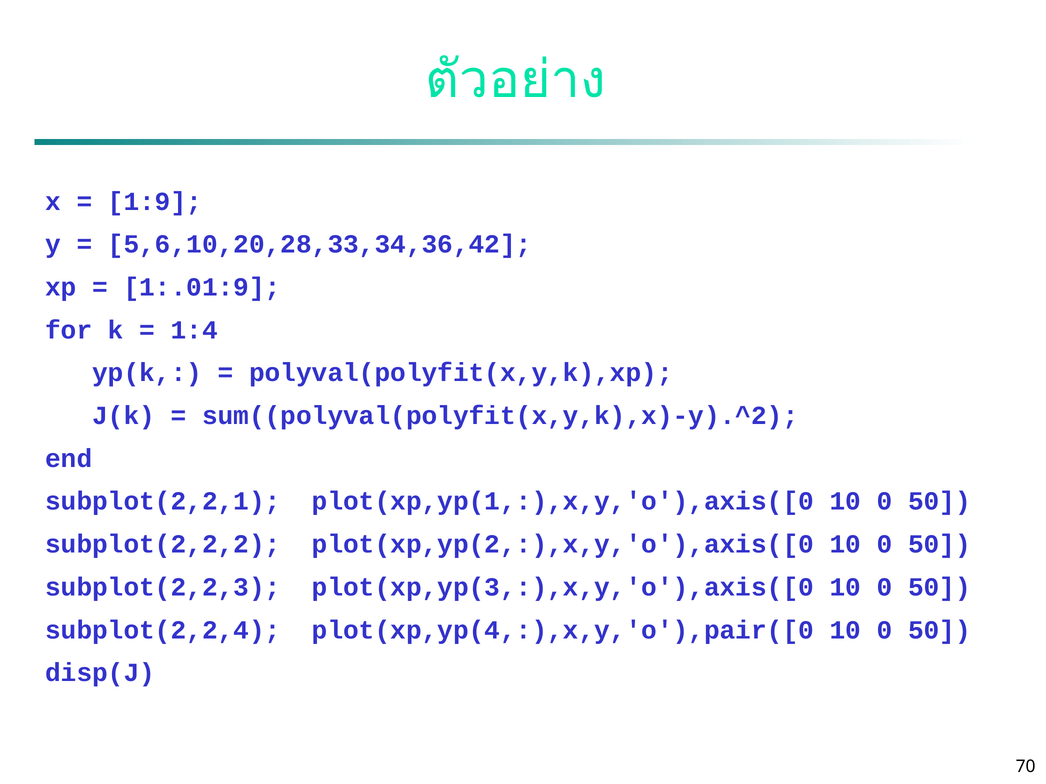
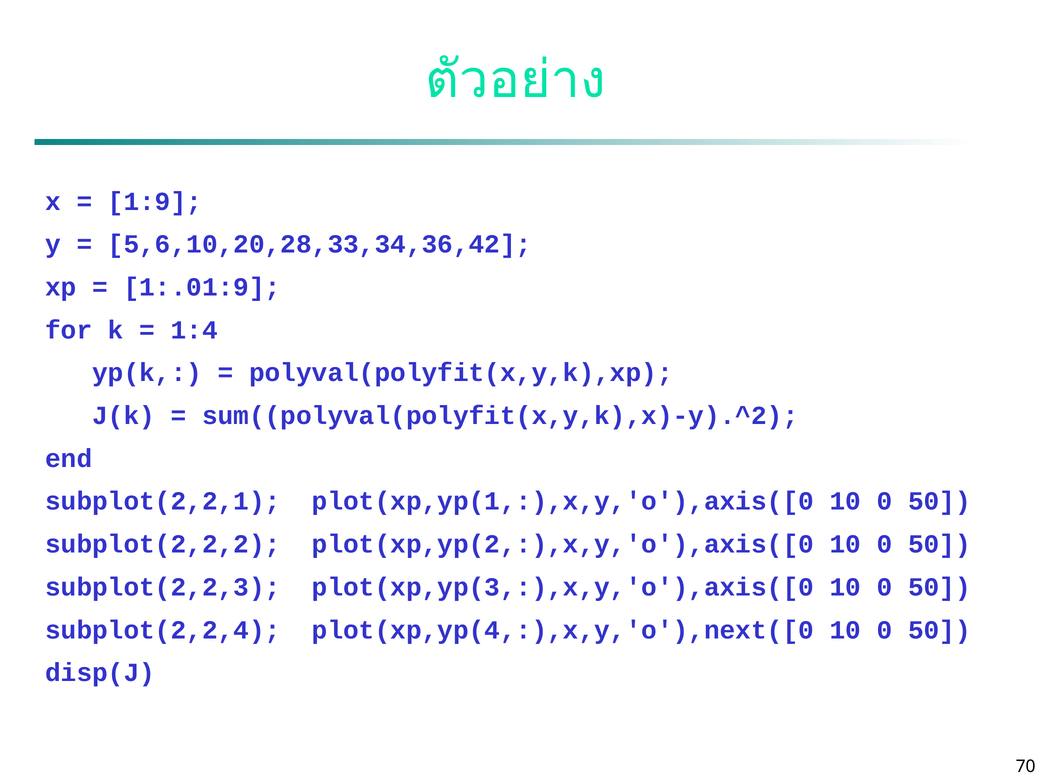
plot(xp,yp(4,:),x,y,'o'),pair([0: plot(xp,yp(4,:),x,y,'o'),pair([0 -> plot(xp,yp(4,:),x,y,'o'),next([0 (563, 630)
